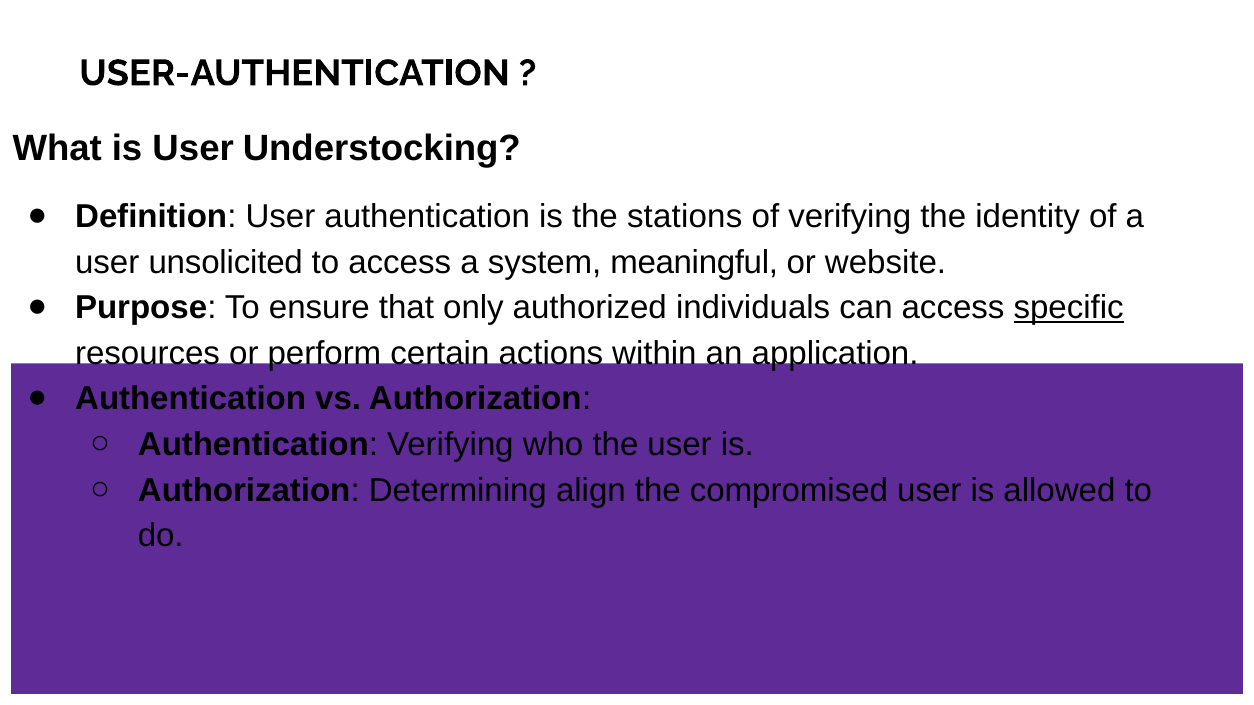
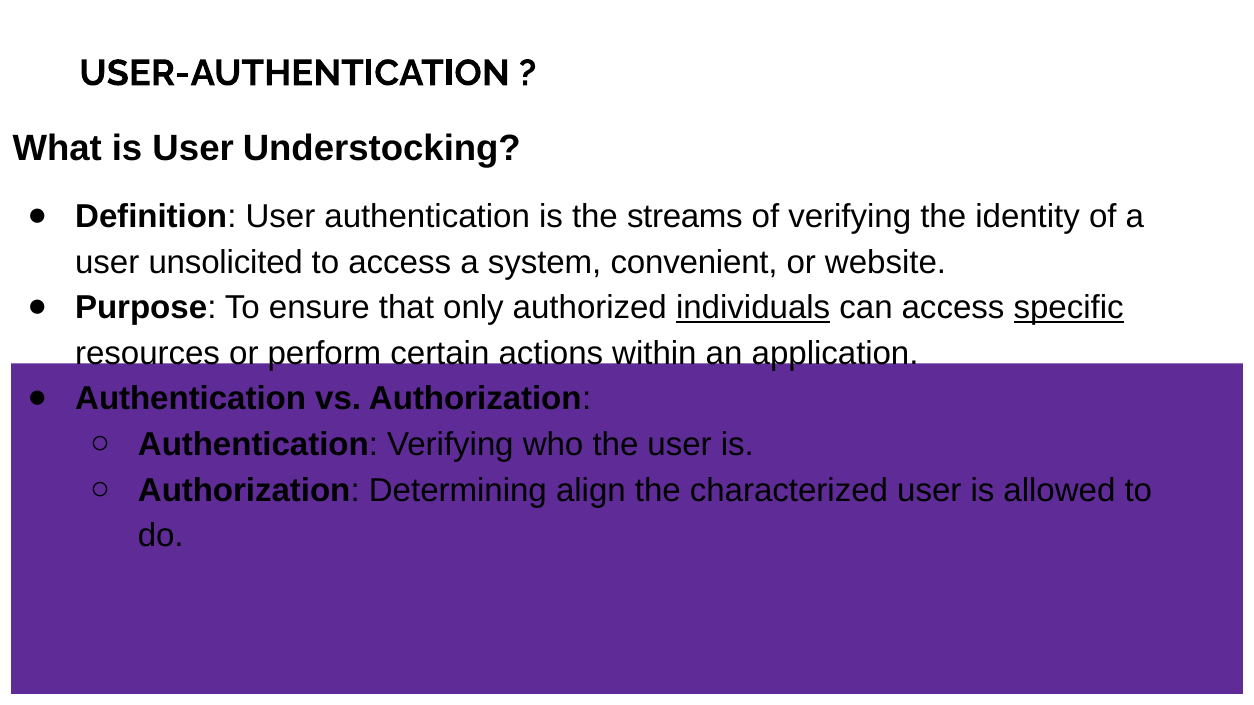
stations: stations -> streams (685, 217)
meaningful: meaningful -> convenient (694, 262)
individuals underline: none -> present (753, 308)
compromised: compromised -> characterized (789, 490)
